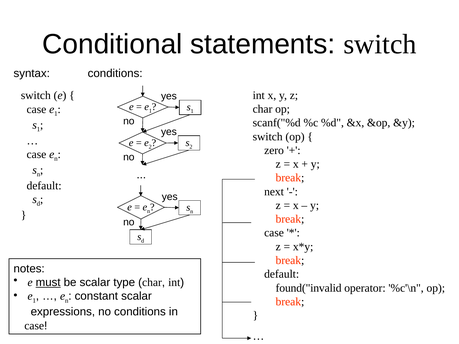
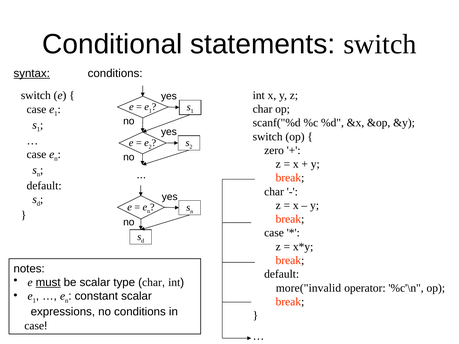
syntax underline: none -> present (32, 74)
next: next -> char (274, 192)
found("invalid: found("invalid -> more("invalid (308, 288)
